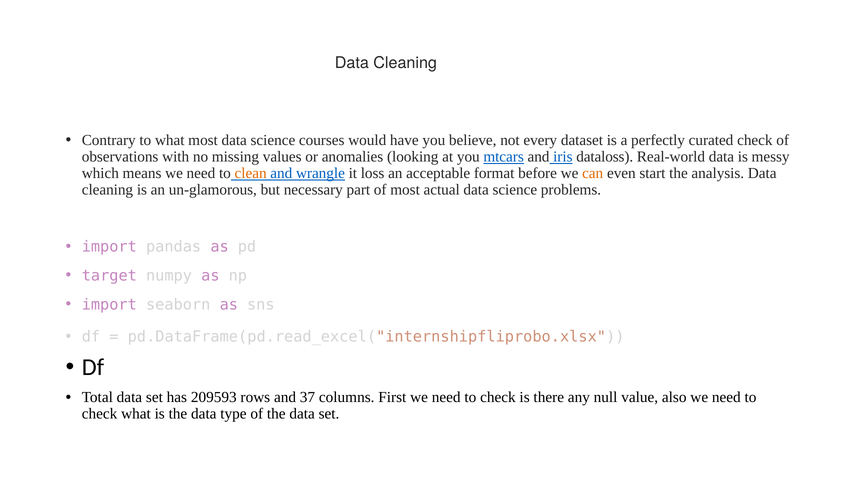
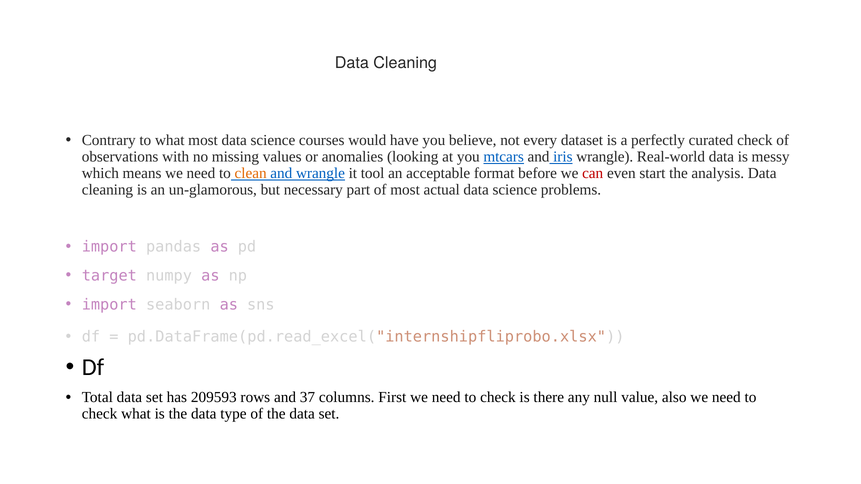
iris dataloss: dataloss -> wrangle (605, 157)
loss: loss -> tool (373, 173)
can colour: orange -> red (593, 173)
